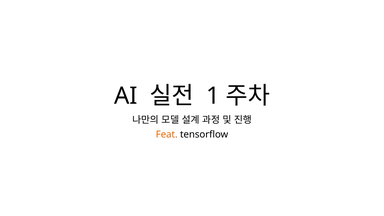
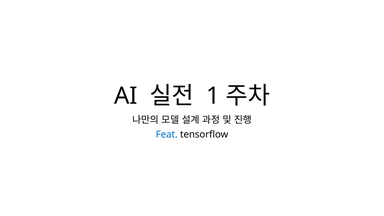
Feat colour: orange -> blue (167, 134)
